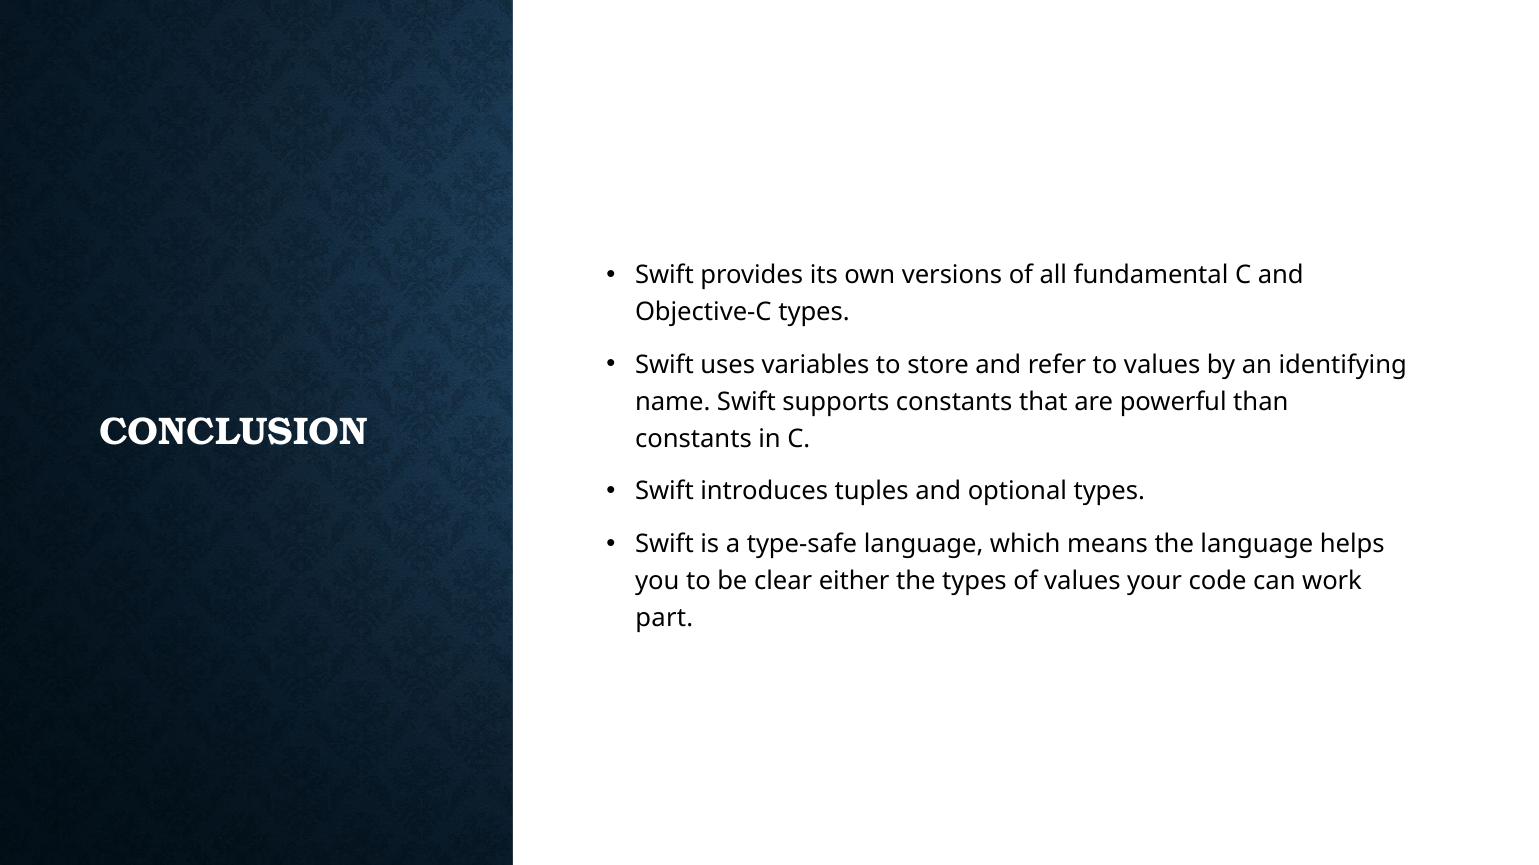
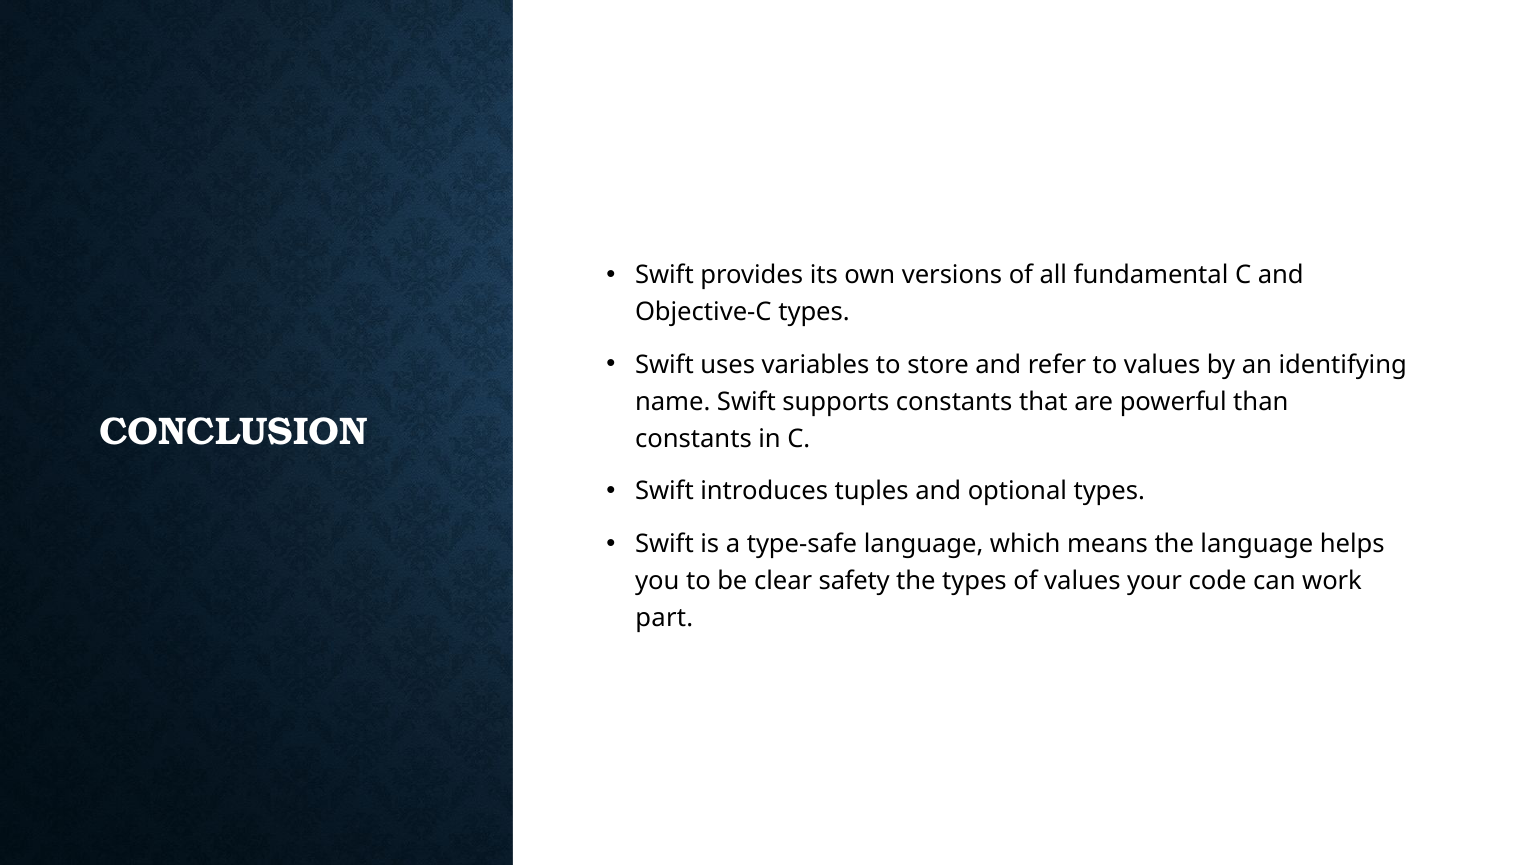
either: either -> safety (854, 582)
